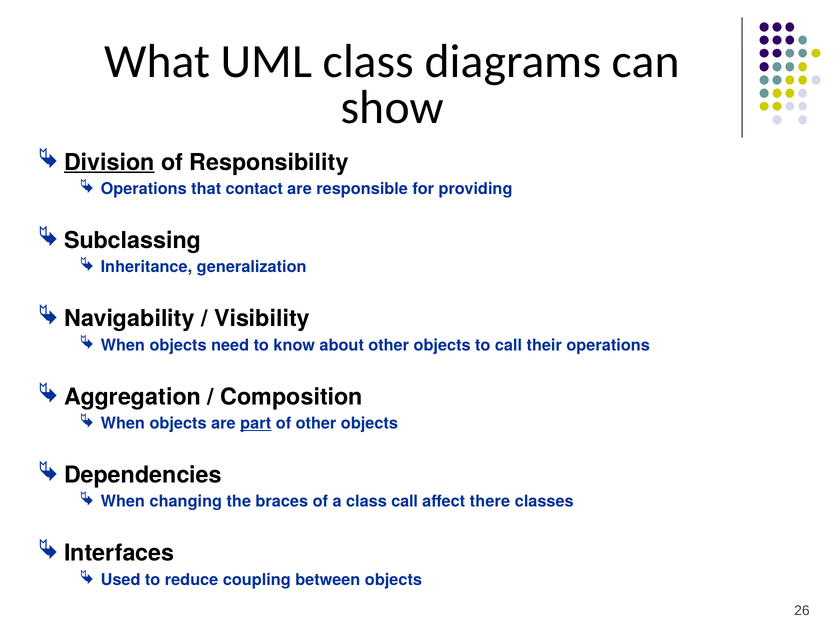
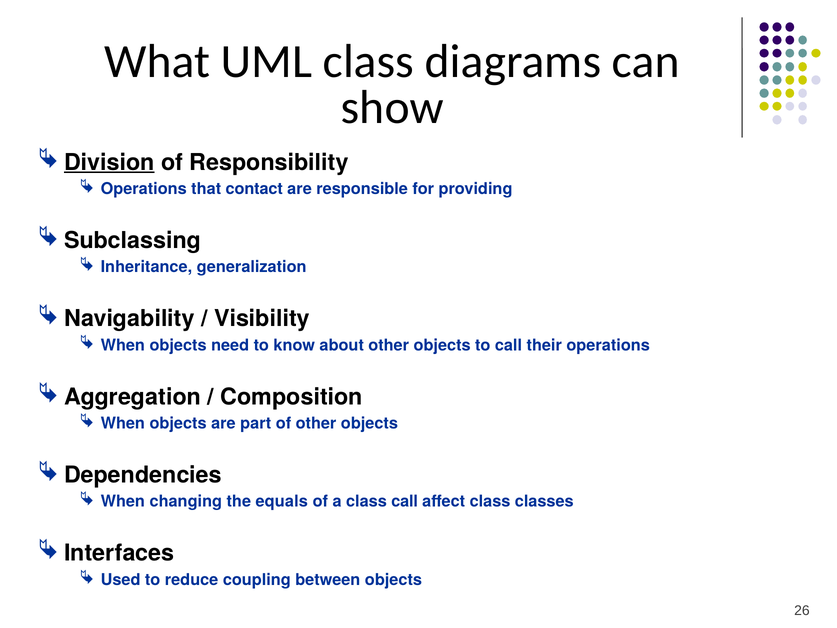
part underline: present -> none (256, 423)
braces: braces -> equals (282, 501)
affect there: there -> class (490, 501)
